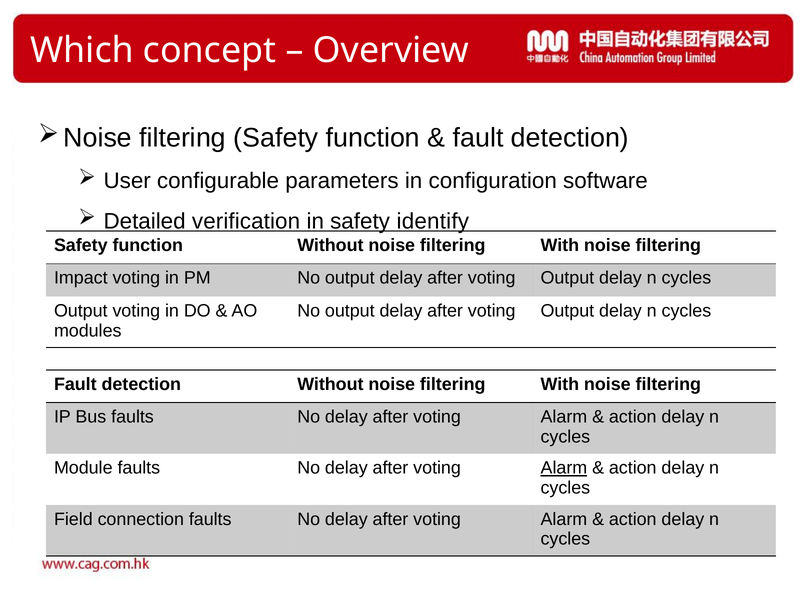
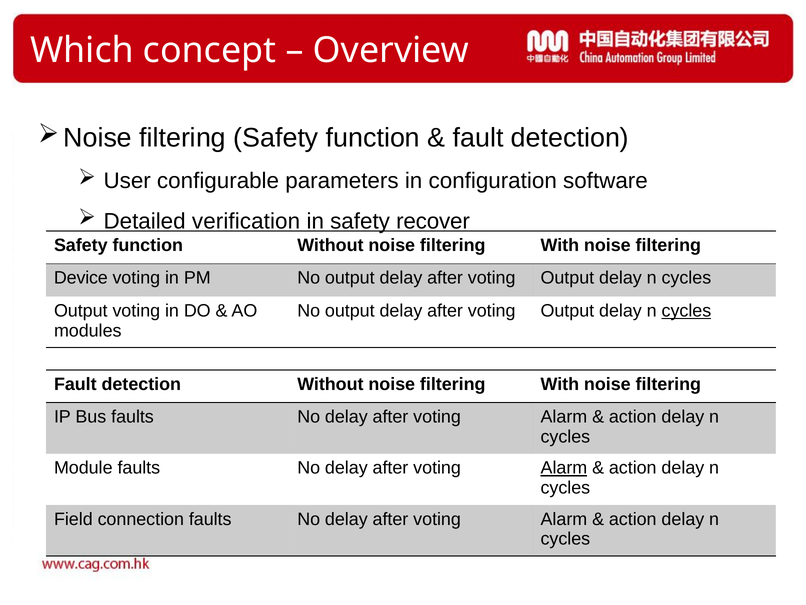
identify: identify -> recover (433, 221)
Impact: Impact -> Device (81, 278)
cycles underline: none -> present (686, 310)
